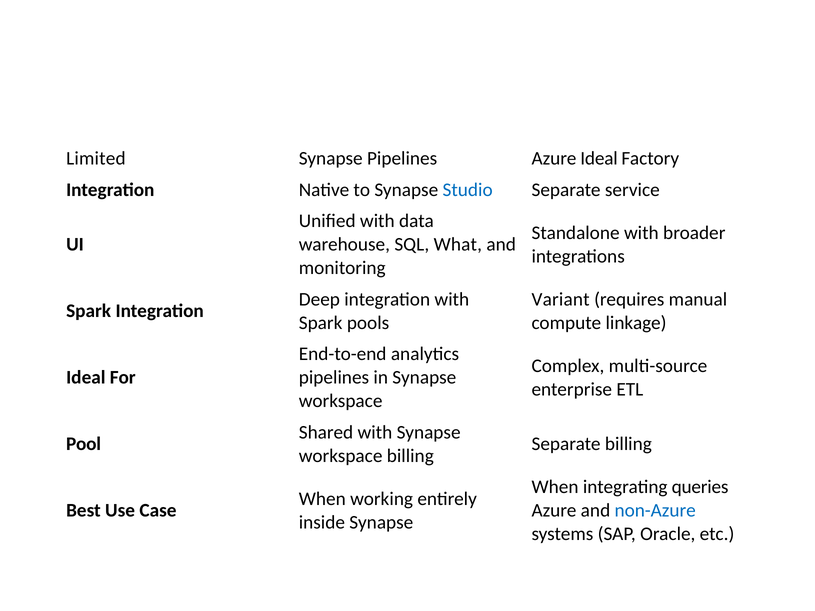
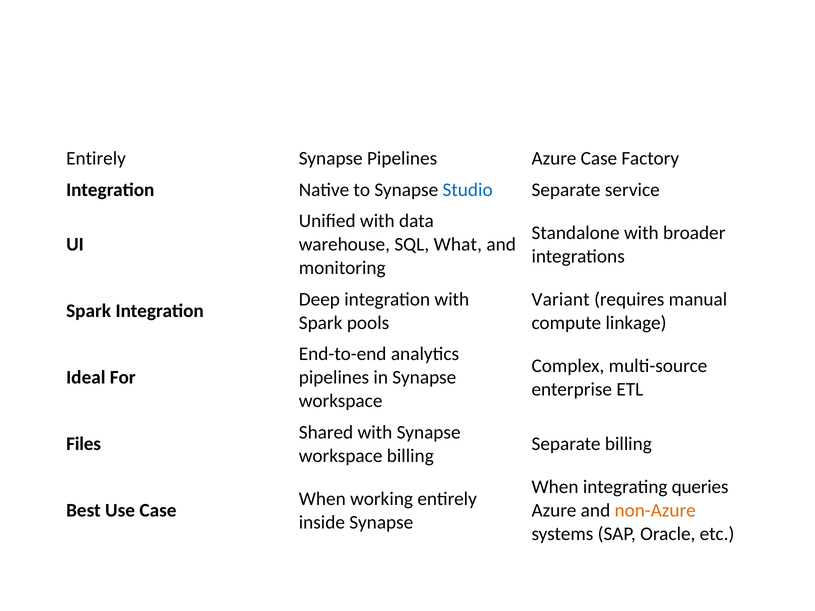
Limited: Limited -> Entirely (96, 158)
Azure Ideal: Ideal -> Case (599, 158)
Pool: Pool -> Files (84, 444)
non-Azure colour: blue -> orange (655, 511)
